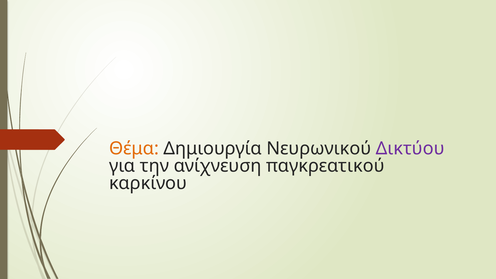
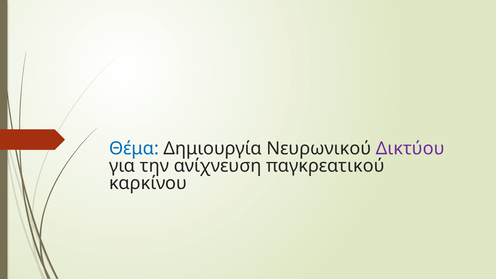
Θέμα colour: orange -> blue (134, 148)
